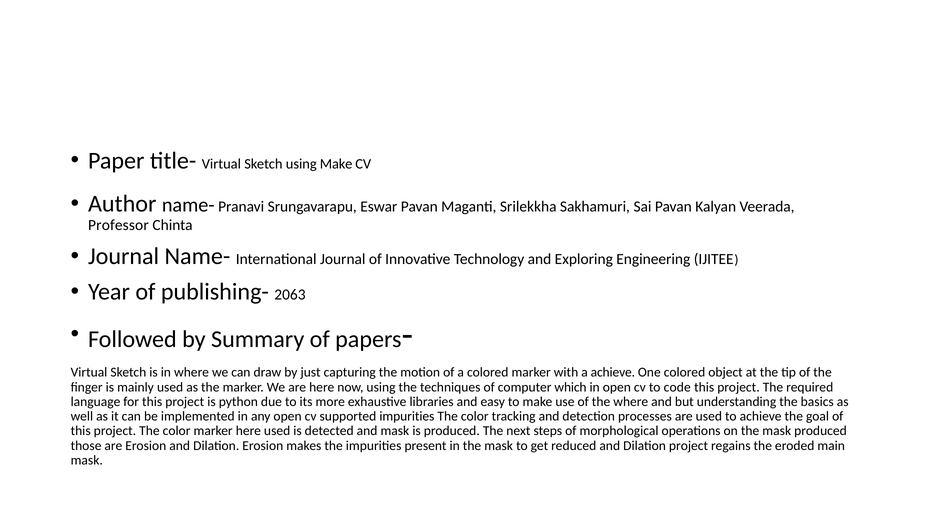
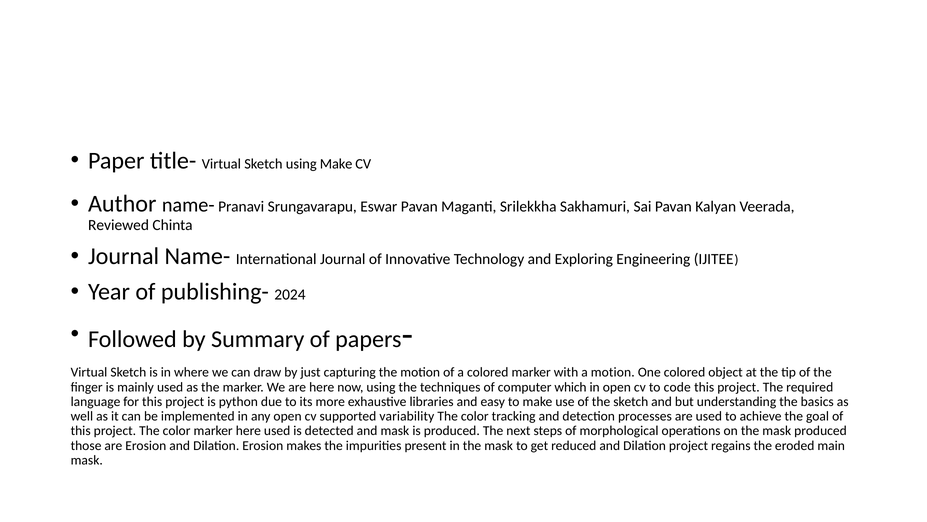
Professor: Professor -> Reviewed (119, 225)
2063: 2063 -> 2024 (290, 295)
a achieve: achieve -> motion (613, 372)
the where: where -> sketch (631, 401)
supported impurities: impurities -> variability (407, 416)
